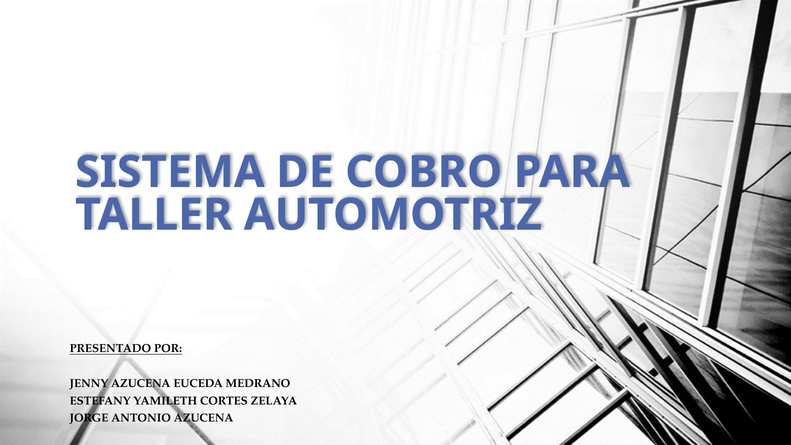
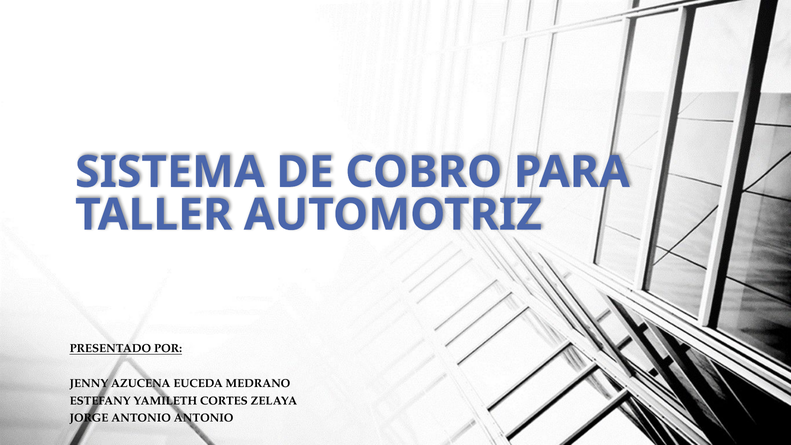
ANTONIO AZUCENA: AZUCENA -> ANTONIO (204, 418)
